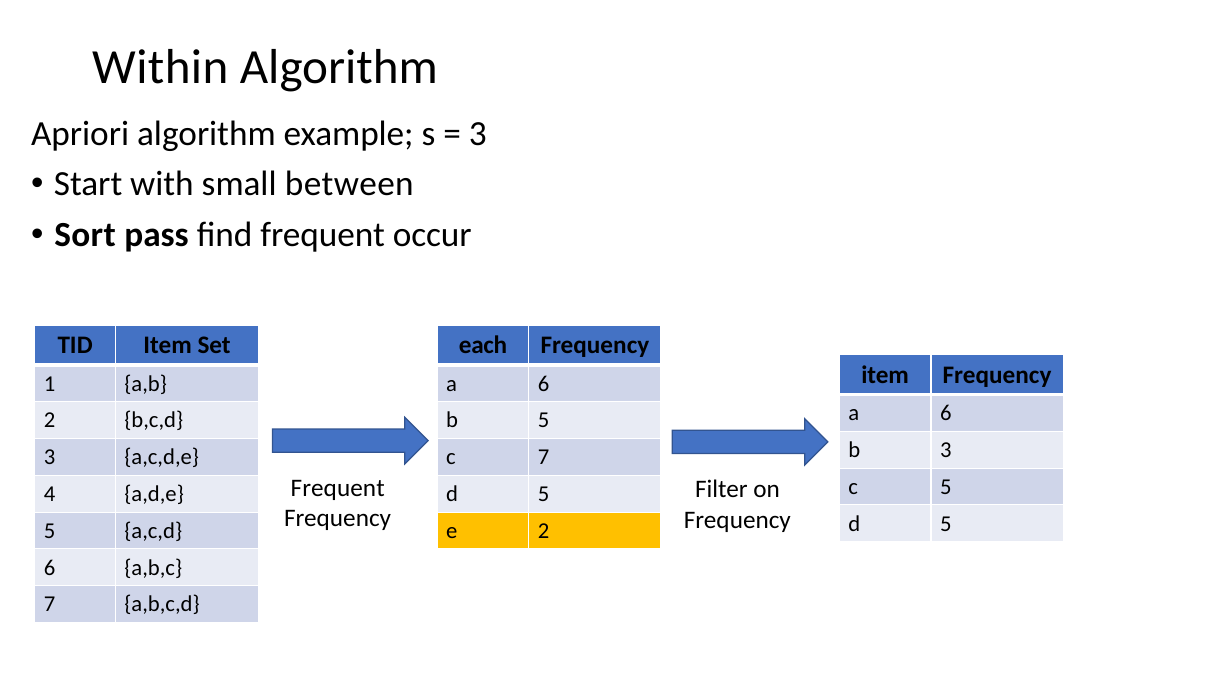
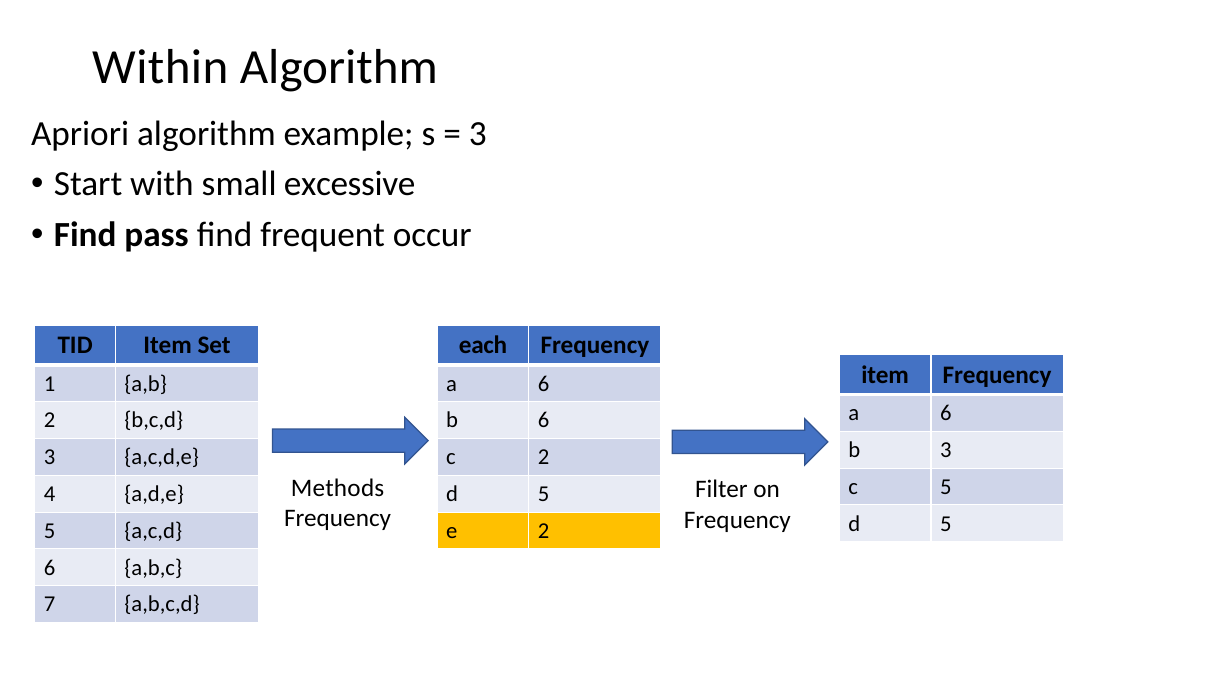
between: between -> excessive (350, 184)
Sort: Sort -> Find (85, 235)
b 5: 5 -> 6 (544, 421)
c 7: 7 -> 2 (544, 457)
Frequent: Frequent -> Methods (338, 488)
